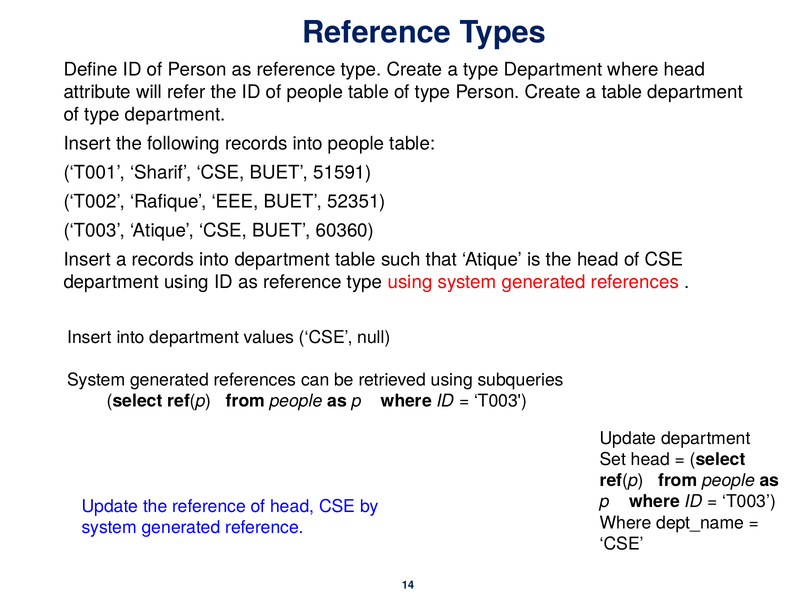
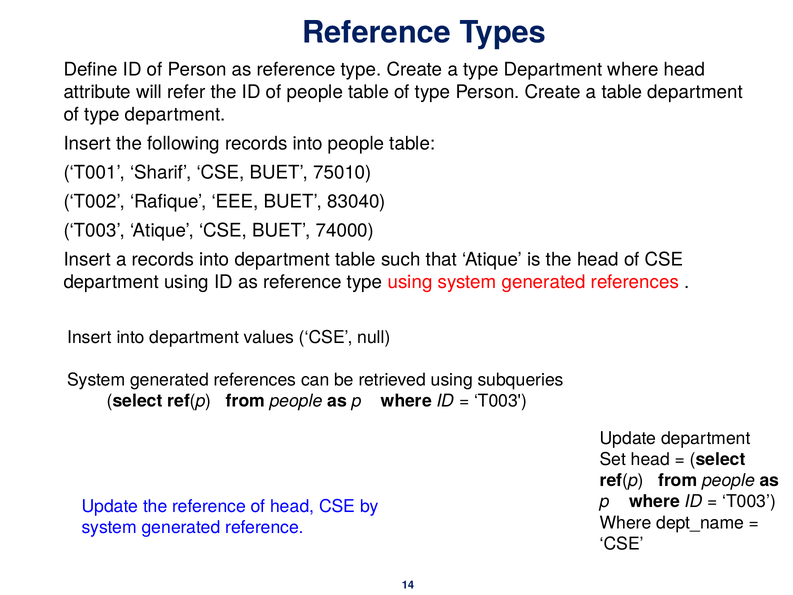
51591: 51591 -> 75010 (342, 172)
52351: 52351 -> 83040 (357, 201)
60360: 60360 -> 74000 (345, 230)
